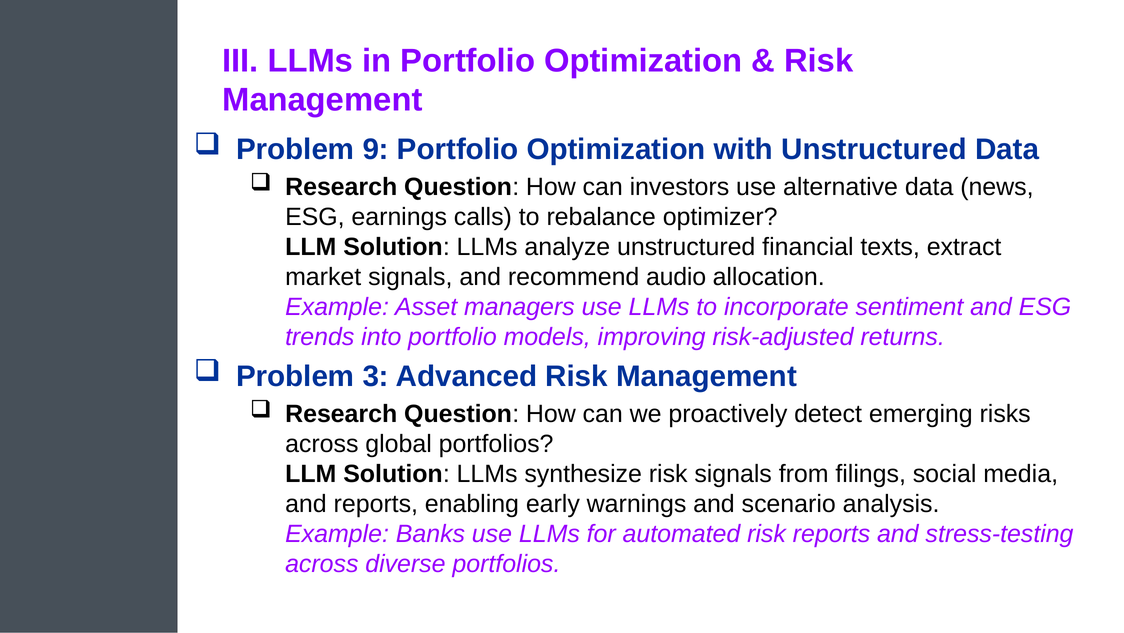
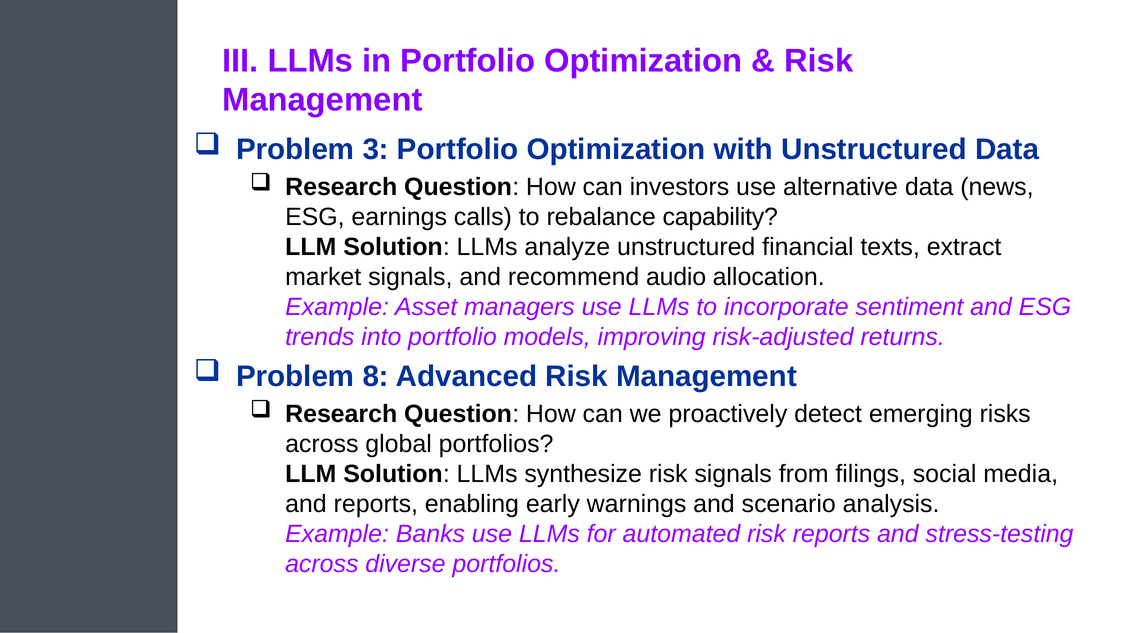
9: 9 -> 3 (376, 149)
optimizer: optimizer -> capability (720, 217)
3: 3 -> 8 (376, 376)
